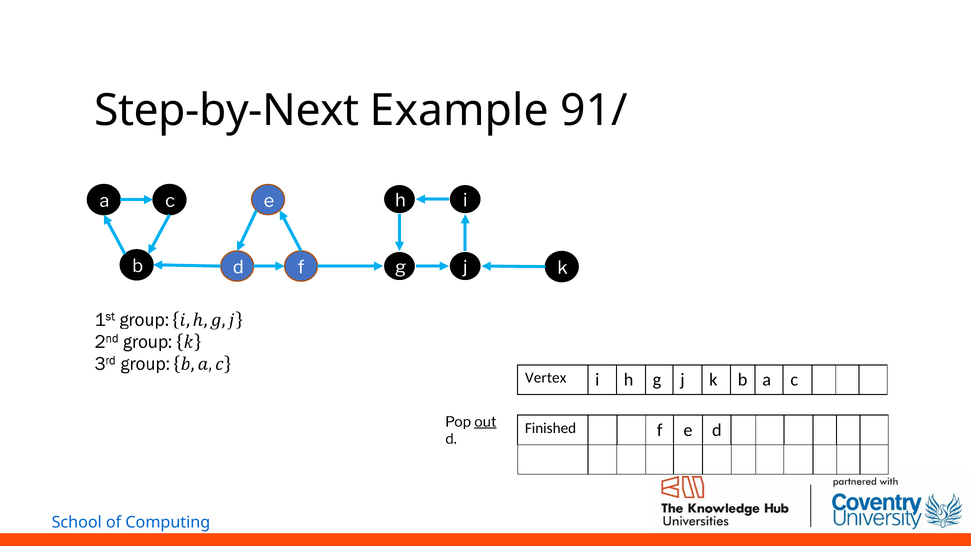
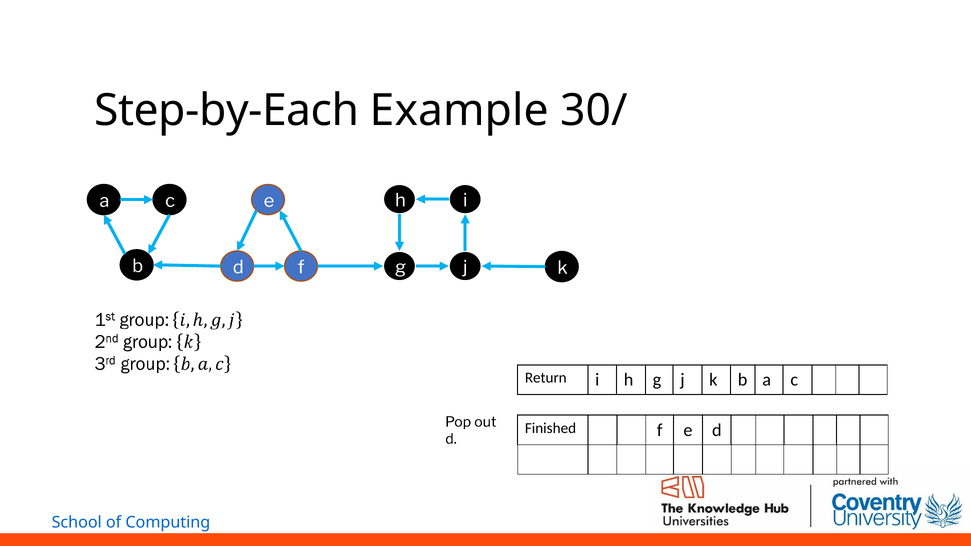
Step-by-Next: Step-by-Next -> Step-by-Each (227, 110)
91/: 91/ -> 30/ (594, 110)
Vertex: Vertex -> Return (546, 378)
out underline: present -> none (485, 422)
